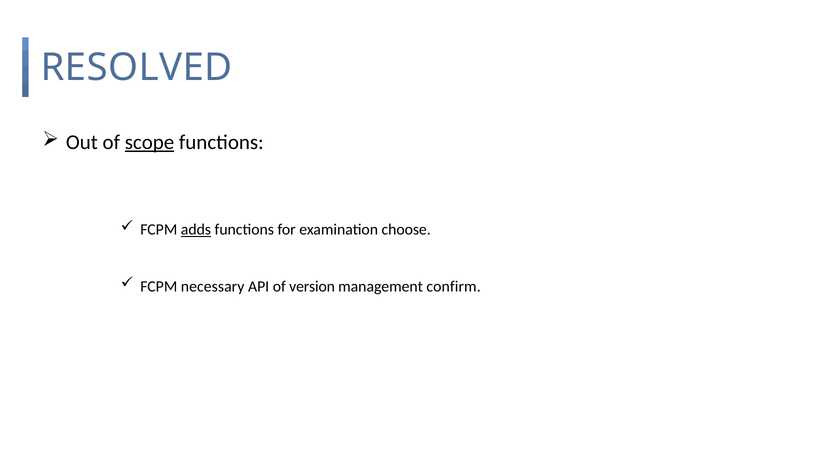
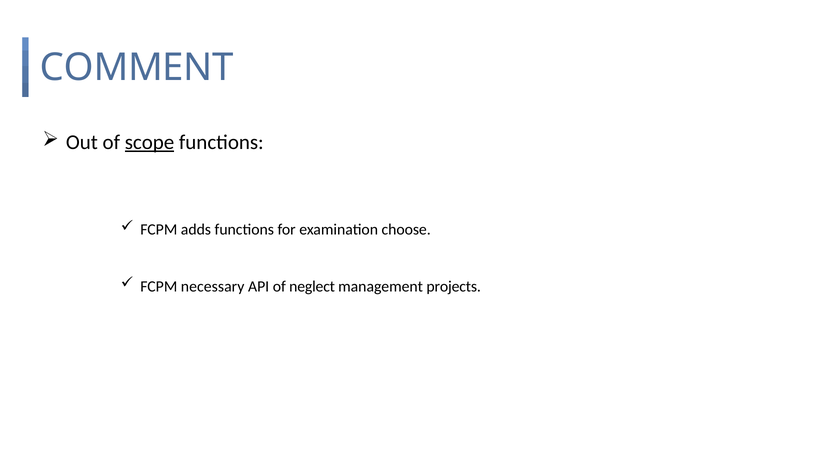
RESOLVED: RESOLVED -> COMMENT (137, 68)
adds underline: present -> none (196, 230)
version: version -> neglect (312, 286)
confirm: confirm -> projects (454, 286)
